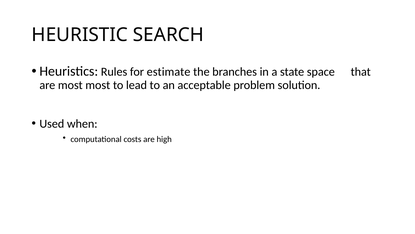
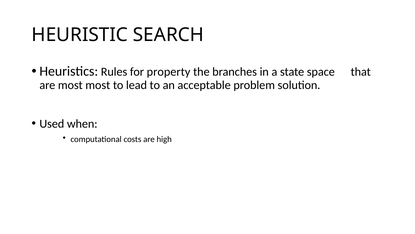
estimate: estimate -> property (169, 72)
